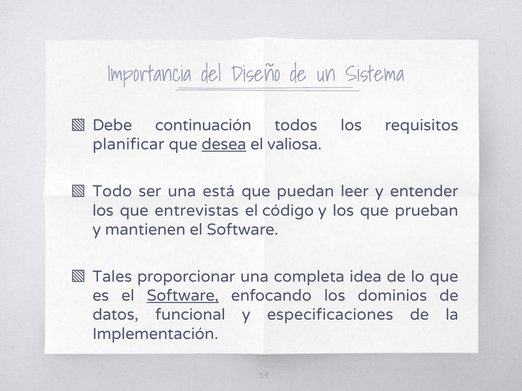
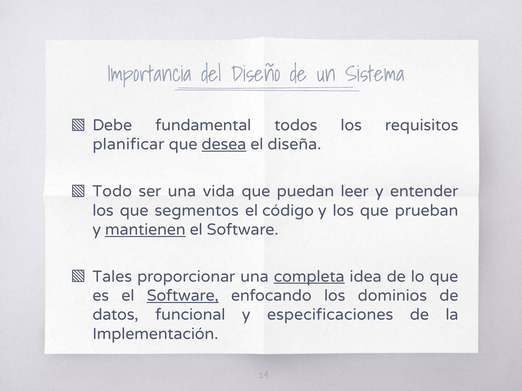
continuación: continuación -> fundamental (203, 125)
valiosa: valiosa -> diseña (294, 145)
está: está -> vida (219, 192)
entrevistas: entrevistas -> segmentos (197, 211)
mantienen underline: none -> present (145, 230)
completa underline: none -> present (309, 277)
